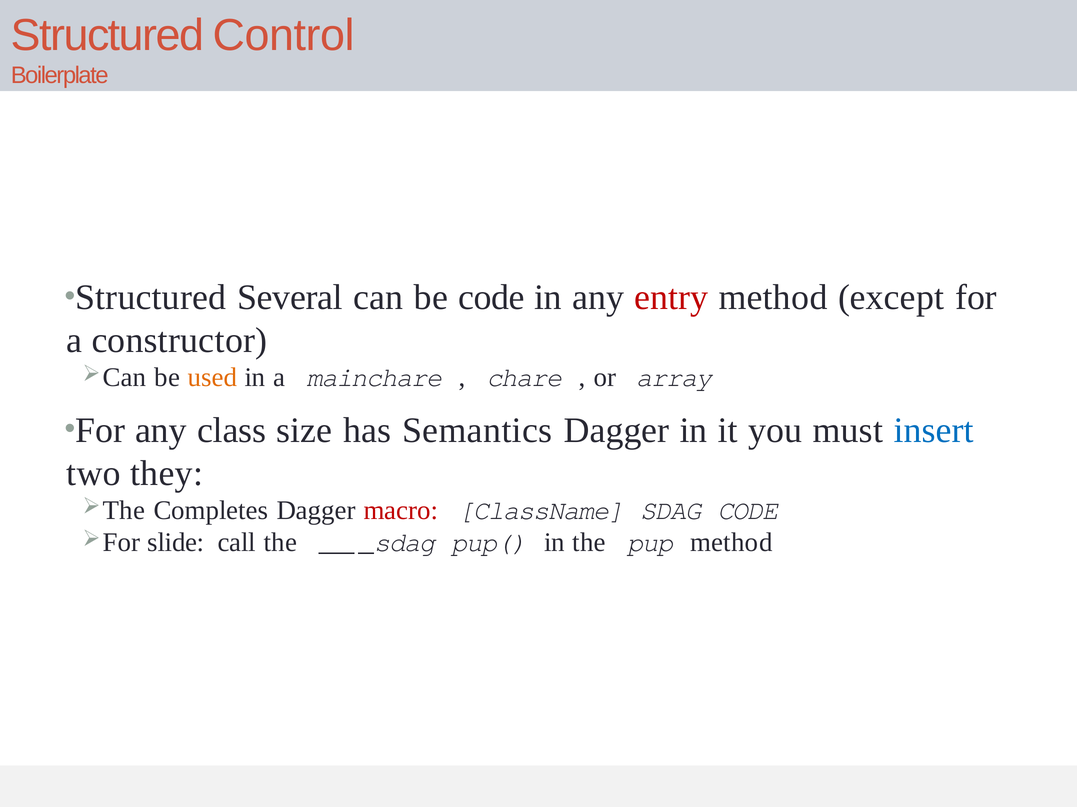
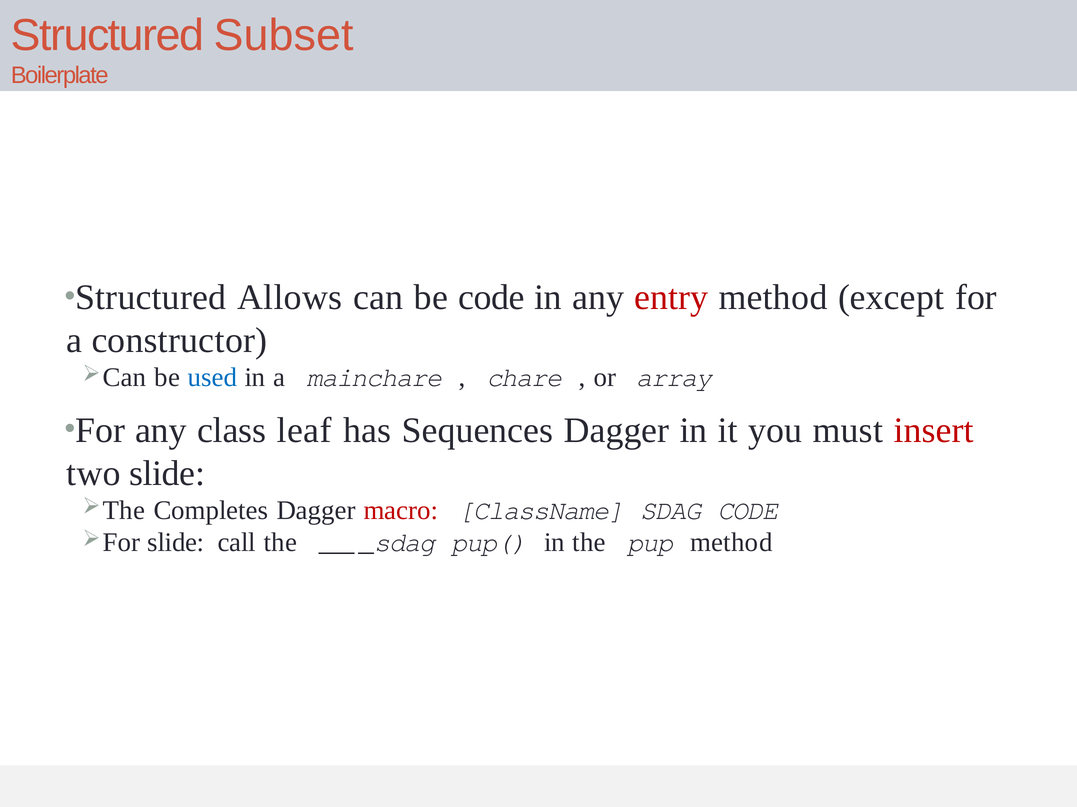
Control: Control -> Subset (284, 35)
Several: Several -> Allows (290, 298)
used colour: orange -> blue (212, 378)
size: size -> leaf (304, 431)
Semantics: Semantics -> Sequences (477, 431)
insert colour: blue -> red (934, 431)
two they: they -> slide (167, 474)
